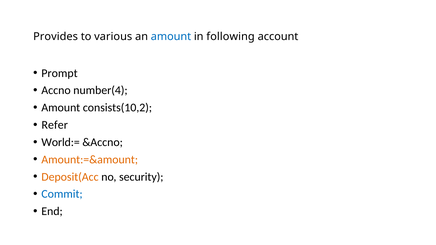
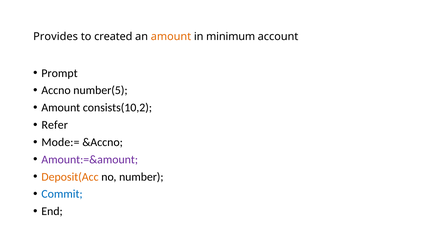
various: various -> created (113, 37)
amount colour: blue -> orange (171, 37)
following: following -> minimum (231, 37)
number(4: number(4 -> number(5 (100, 91)
World:=: World:= -> Mode:= (60, 142)
Amount:=&amount colour: orange -> purple (90, 160)
security: security -> number (141, 177)
